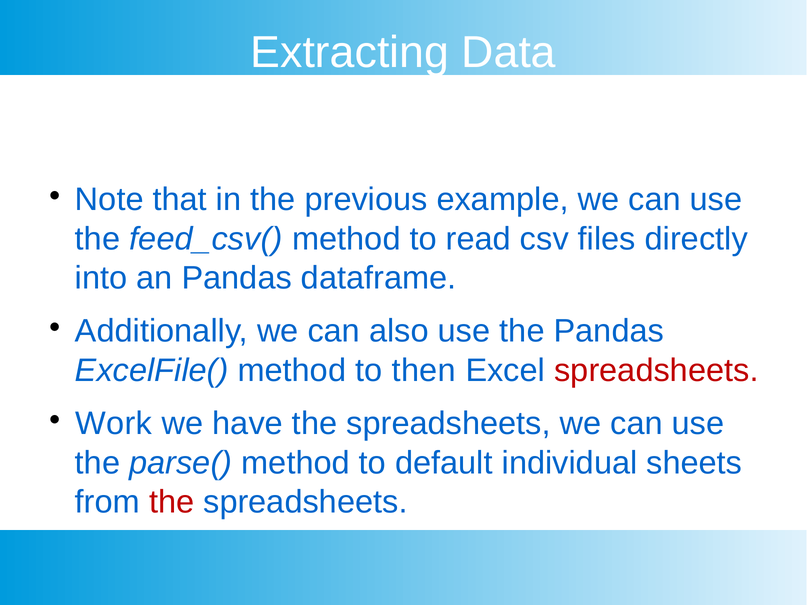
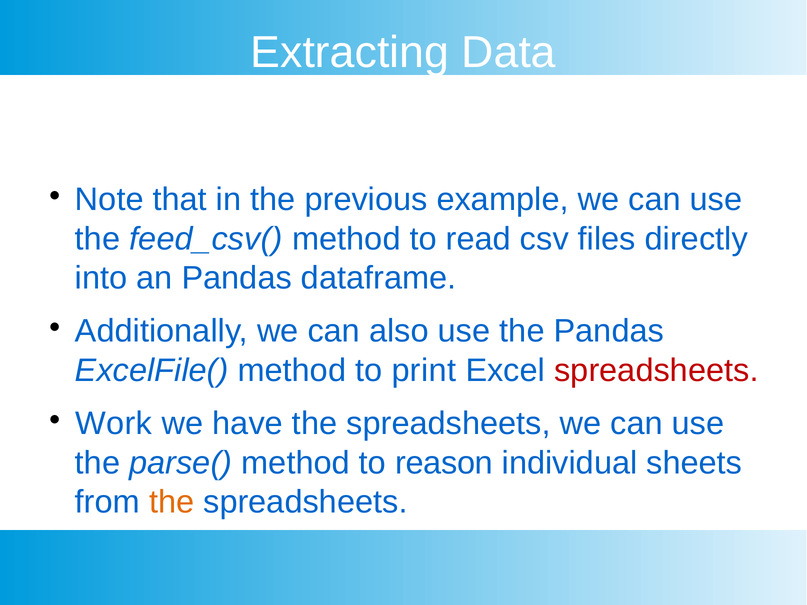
then: then -> print (424, 370)
default: default -> reason (444, 463)
the colour: red -> orange (172, 502)
